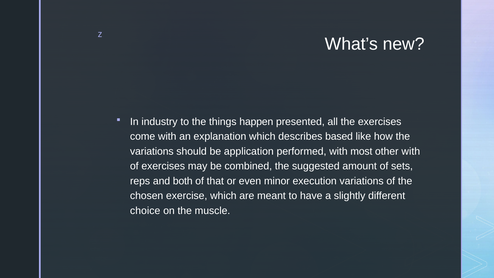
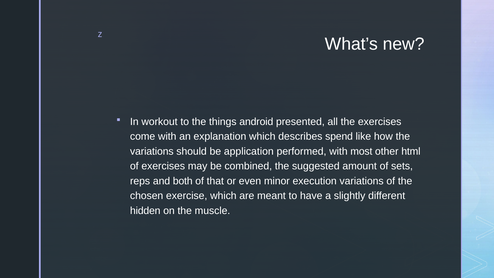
industry: industry -> workout (159, 122)
happen: happen -> android (256, 122)
based: based -> spend (339, 136)
other with: with -> html (411, 151)
choice: choice -> hidden (145, 211)
